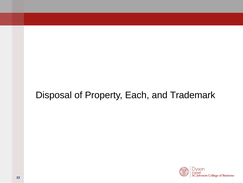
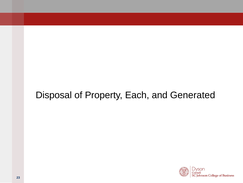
Trademark: Trademark -> Generated (193, 95)
